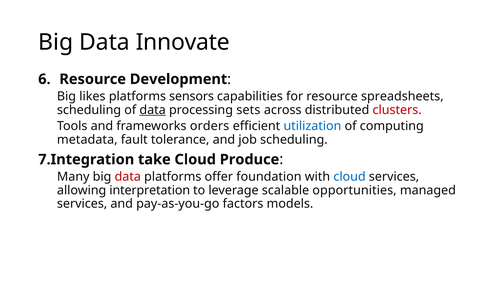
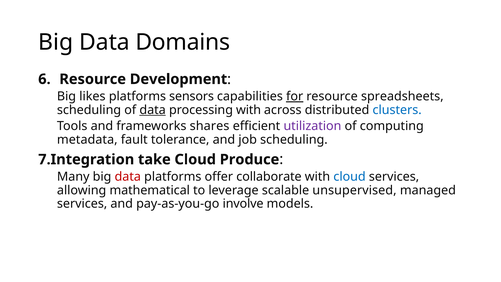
Innovate: Innovate -> Domains (183, 42)
for underline: none -> present (295, 96)
processing sets: sets -> with (249, 110)
clusters colour: red -> blue (397, 110)
orders: orders -> shares (210, 126)
utilization colour: blue -> purple (312, 126)
foundation: foundation -> collaborate (269, 177)
interpretation: interpretation -> mathematical (150, 190)
opportunities: opportunities -> unsupervised (354, 190)
factors: factors -> involve (243, 204)
